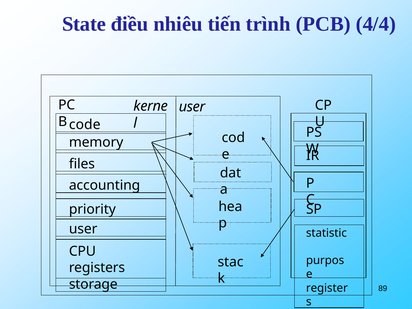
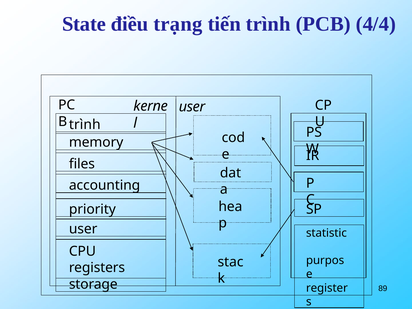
nhiêu: nhiêu -> trạng (178, 24)
code: code -> trình (85, 125)
